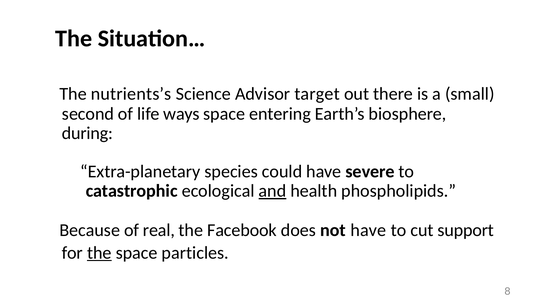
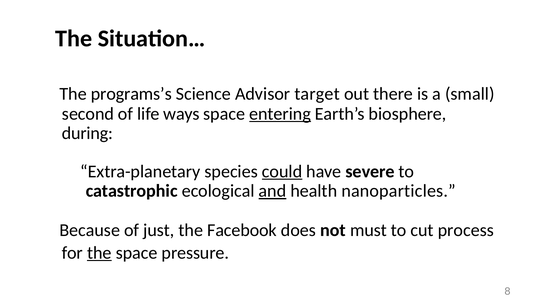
nutrients’s: nutrients’s -> programs’s (131, 94)
entering underline: none -> present (280, 114)
could underline: none -> present (282, 172)
phospholipids: phospholipids -> nanoparticles (399, 191)
real: real -> just (159, 231)
not have: have -> must (368, 231)
support: support -> process (466, 231)
particles: particles -> pressure (195, 253)
